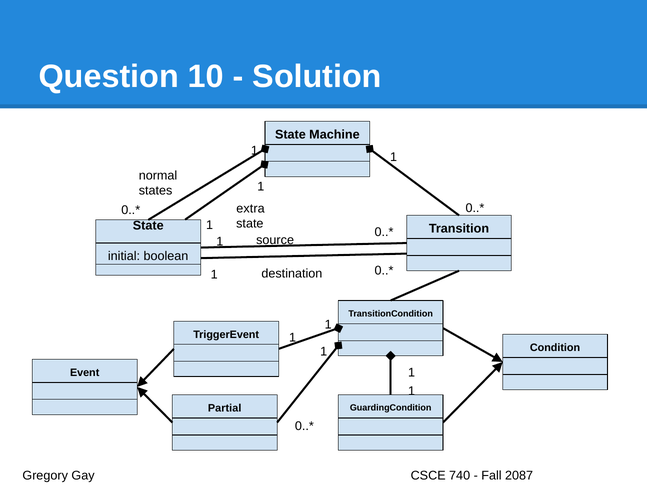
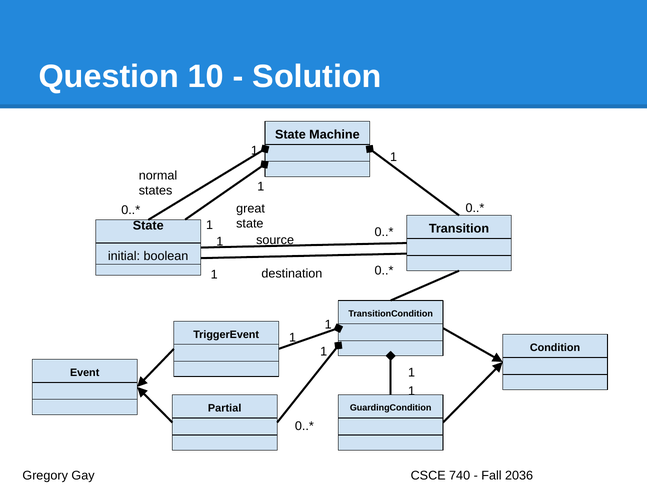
extra: extra -> great (251, 208)
2087: 2087 -> 2036 (519, 476)
